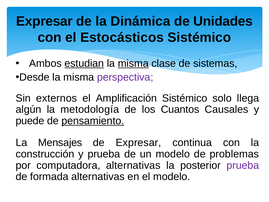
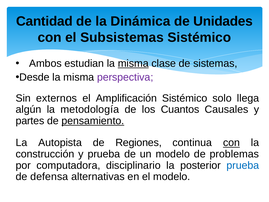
Expresar: Expresar -> Cantidad (44, 21)
Estocásticos: Estocásticos -> Subsistemas (122, 37)
estudian underline: present -> none (84, 63)
puede: puede -> partes (30, 121)
Mensajes: Mensajes -> Autopista (60, 143)
de Expresar: Expresar -> Regiones (139, 143)
con underline: none -> present (231, 143)
computadora alternativas: alternativas -> disciplinario (133, 165)
prueba colour: purple -> blue (243, 165)
formada: formada -> defensa (49, 176)
